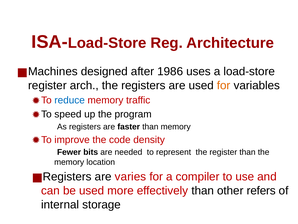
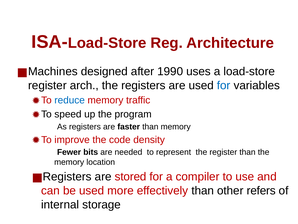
1986: 1986 -> 1990 (170, 71)
for colour: orange -> blue (224, 85)
varies: varies -> stored (131, 176)
